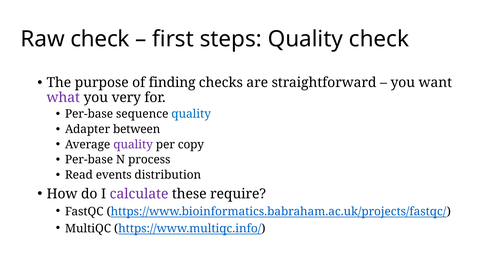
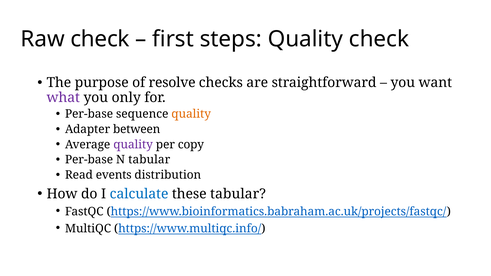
finding: finding -> resolve (172, 83)
very: very -> only (126, 98)
quality colour: blue -> orange (191, 114)
N process: process -> tabular (149, 160)
calculate colour: purple -> blue (139, 194)
these require: require -> tabular (238, 194)
